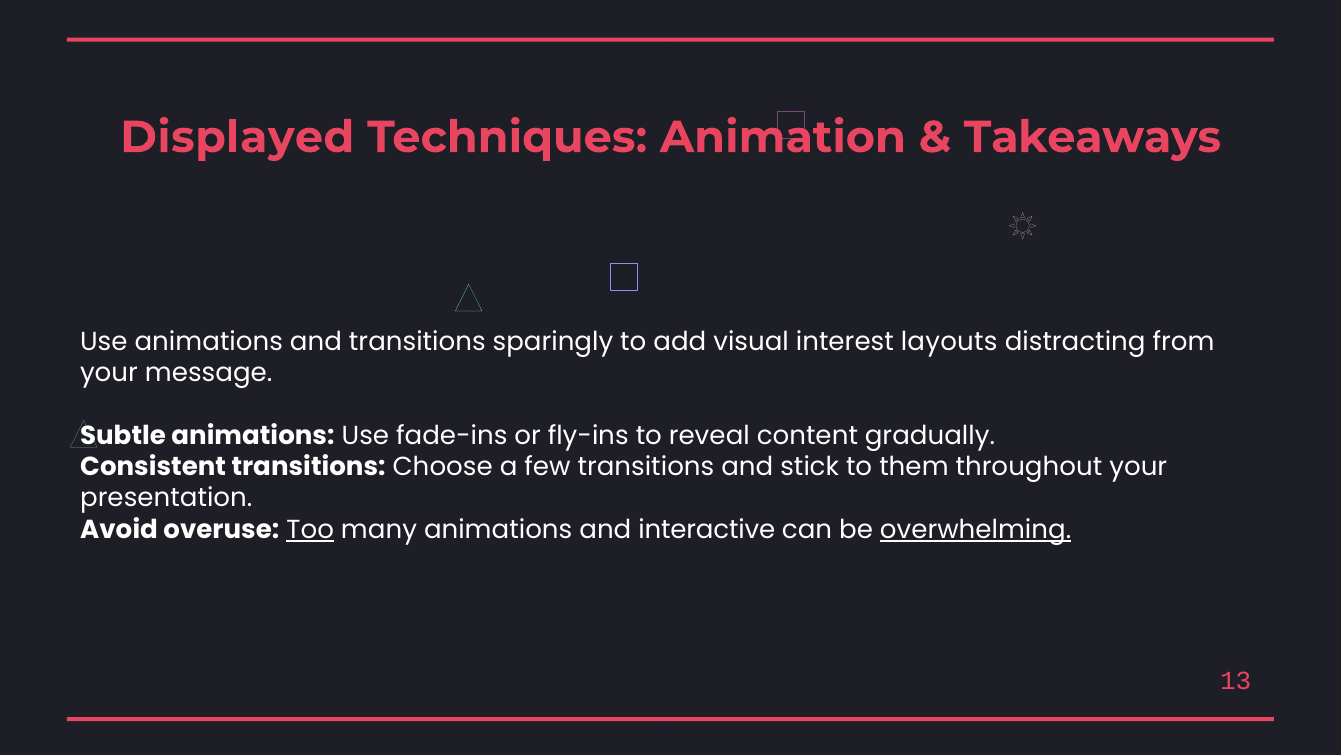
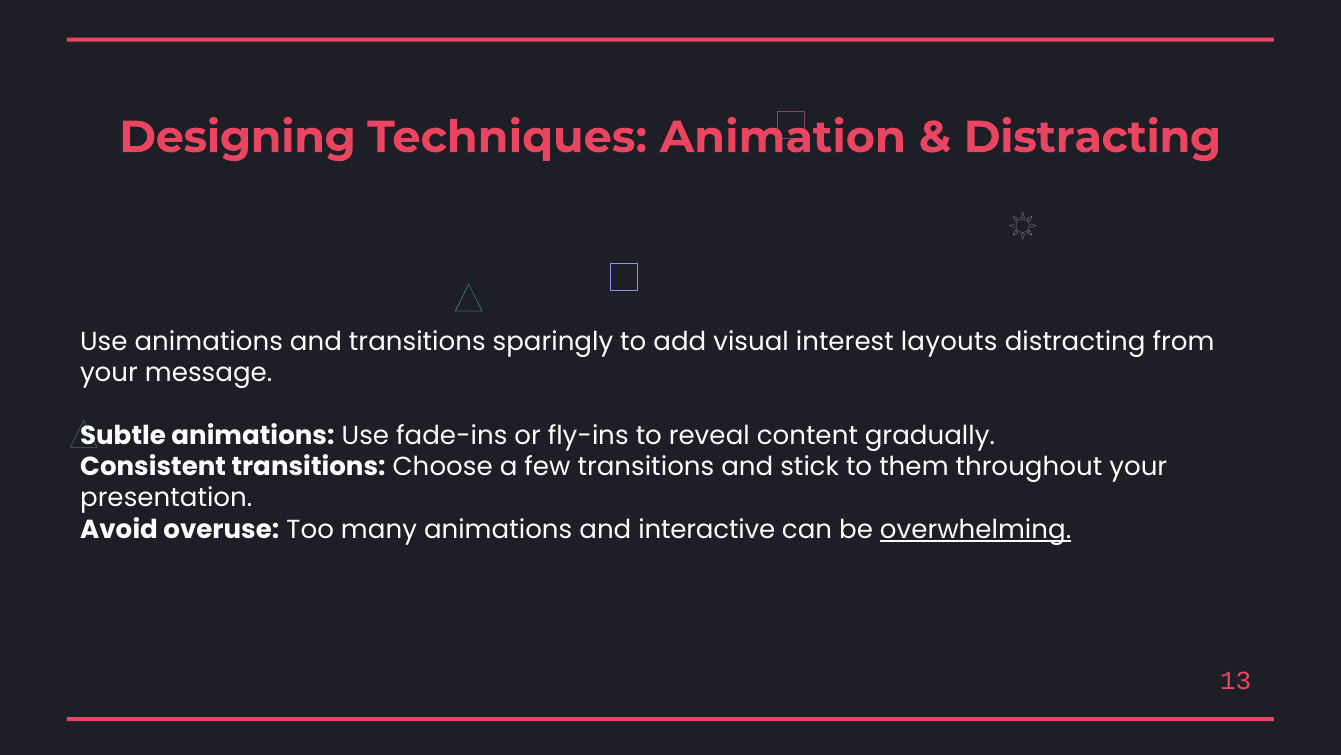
Displayed: Displayed -> Designing (238, 137)
Takeaways: Takeaways -> Distracting (1092, 137)
Too underline: present -> none (310, 529)
